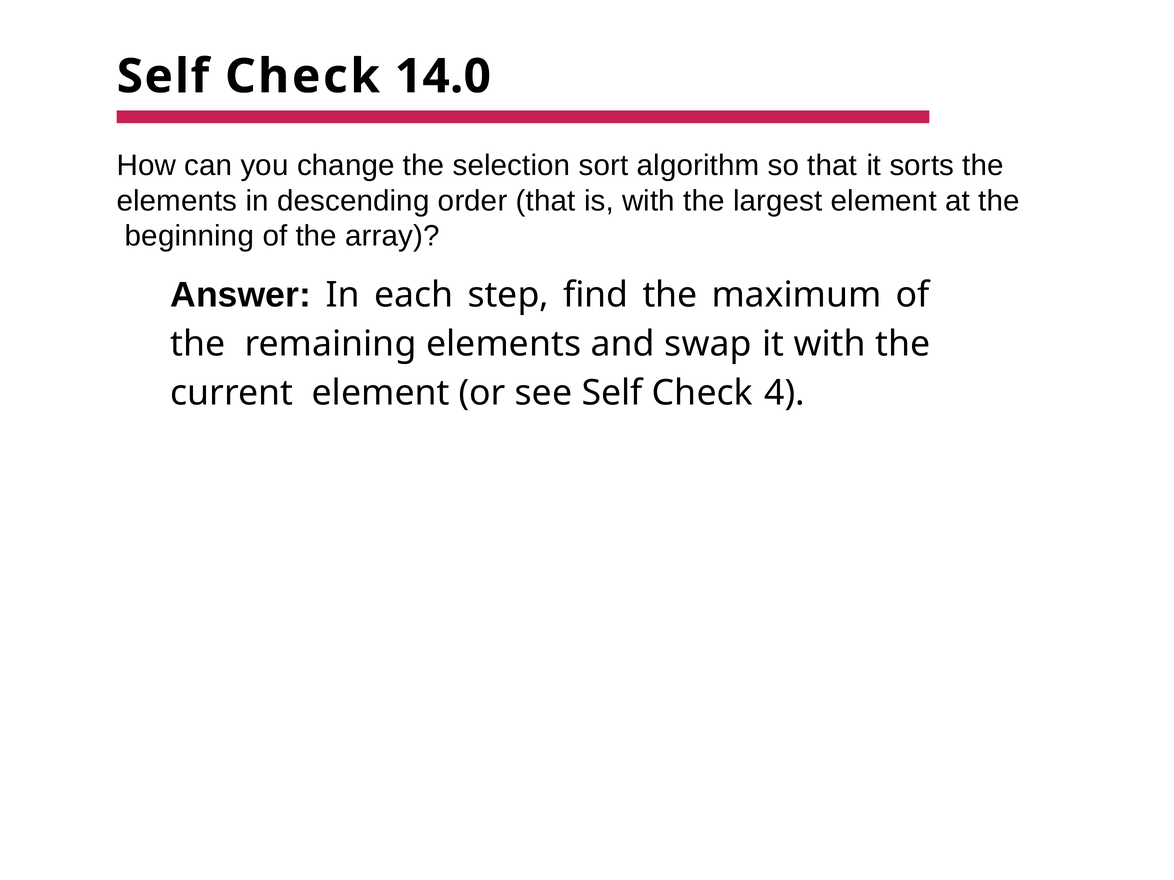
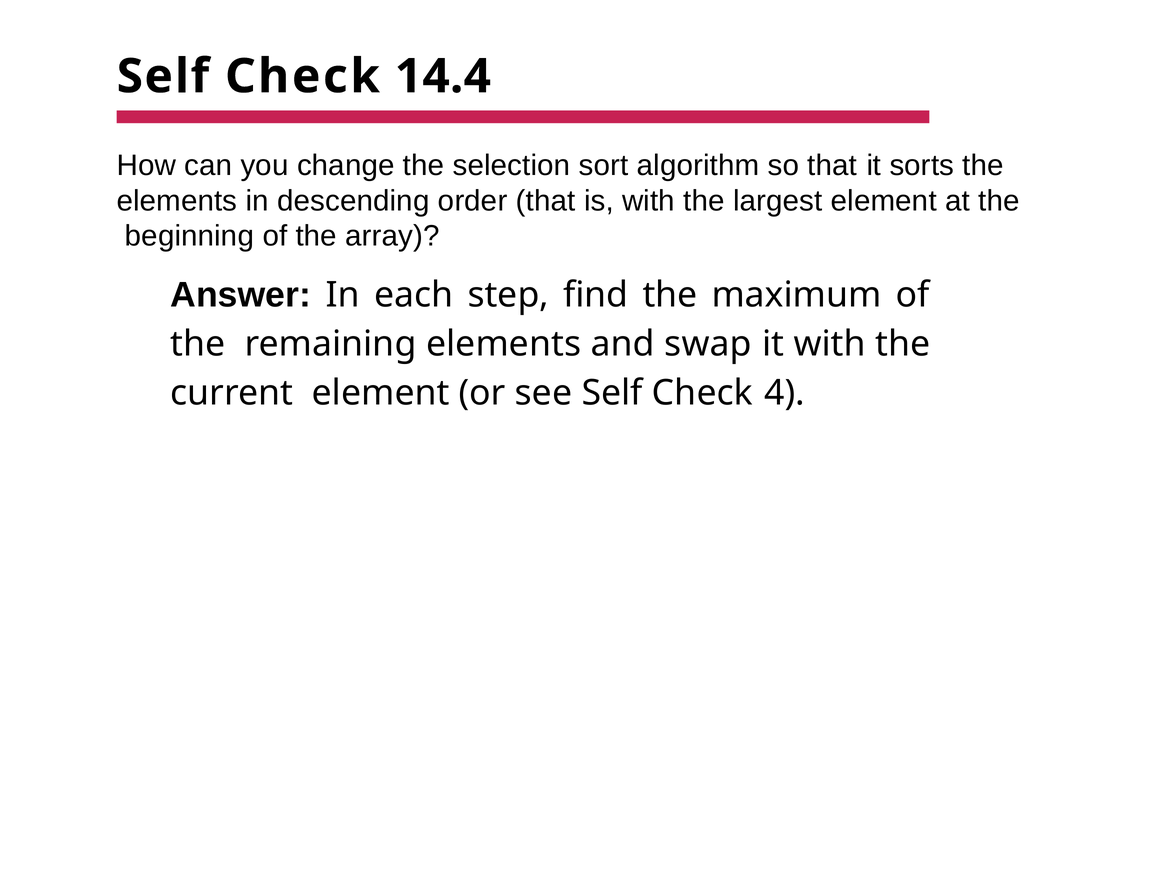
14.0: 14.0 -> 14.4 (443, 77)
